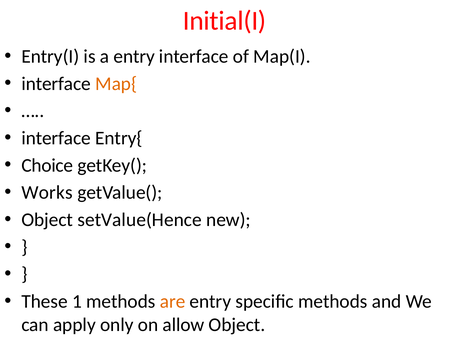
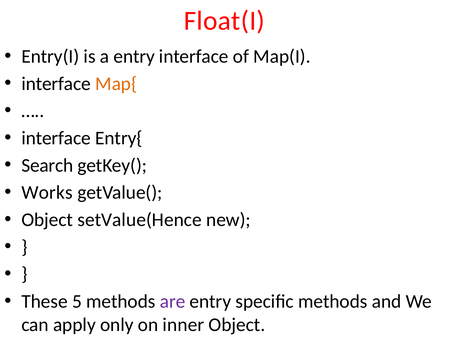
Initial(I: Initial(I -> Float(I (224, 21)
Choice: Choice -> Search (47, 165)
1: 1 -> 5 (77, 301)
are colour: orange -> purple (173, 301)
allow: allow -> inner (183, 324)
